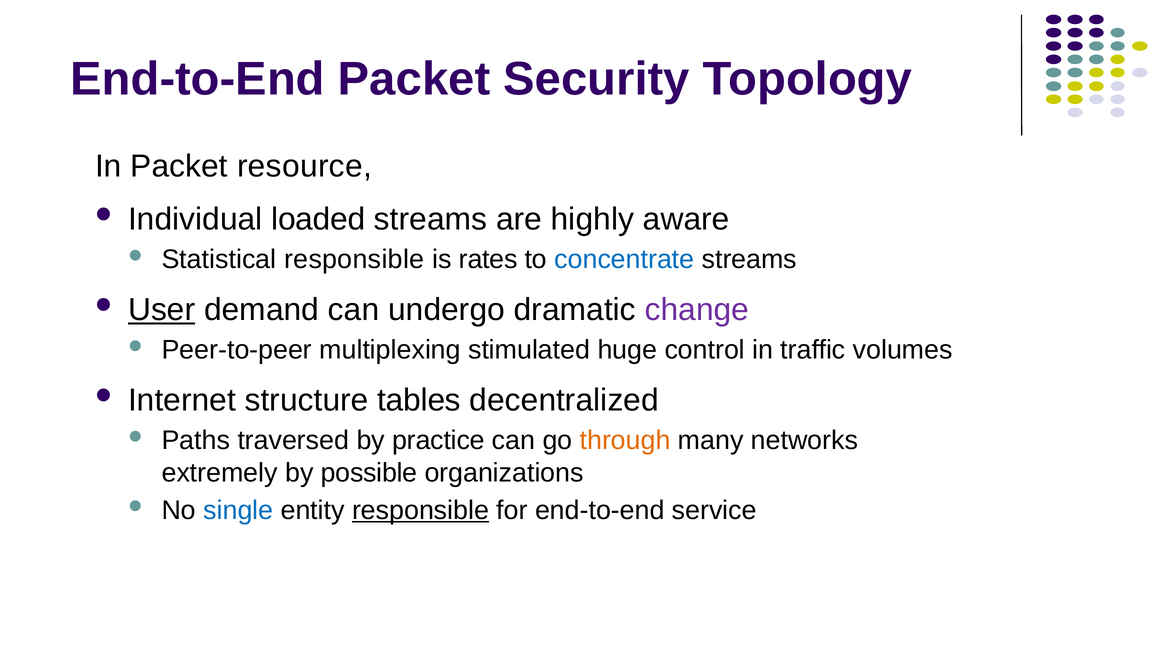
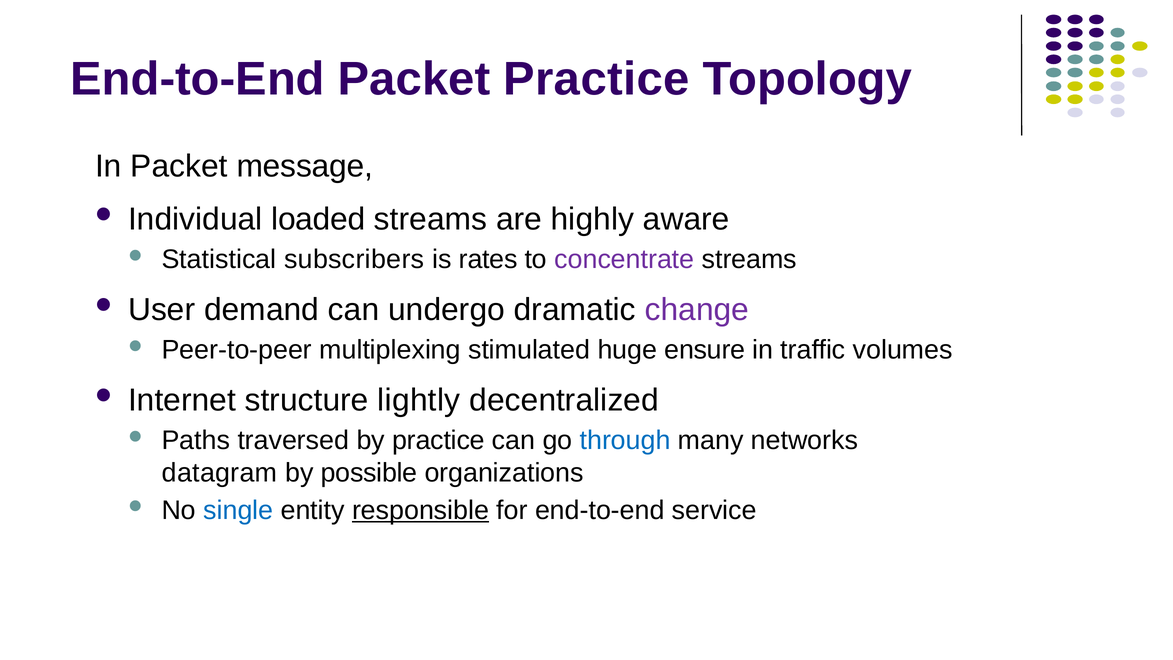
Packet Security: Security -> Practice (596, 79)
resource: resource -> message (305, 166)
Statistical responsible: responsible -> subscribers (354, 259)
concentrate colour: blue -> purple (624, 259)
User underline: present -> none (162, 310)
control: control -> ensure (705, 350)
tables: tables -> lightly (419, 400)
through colour: orange -> blue (625, 440)
extremely: extremely -> datagram (220, 473)
